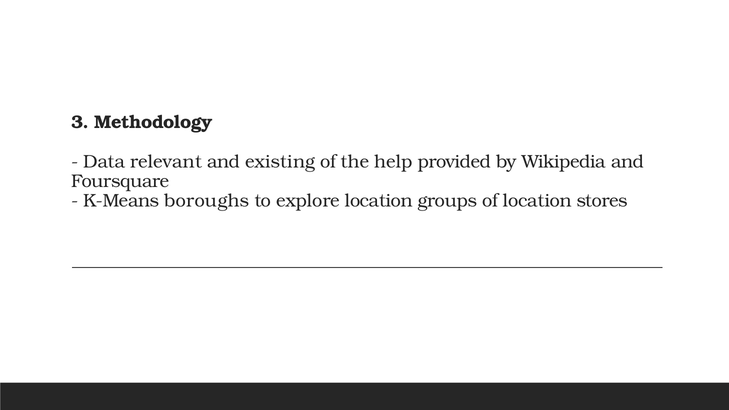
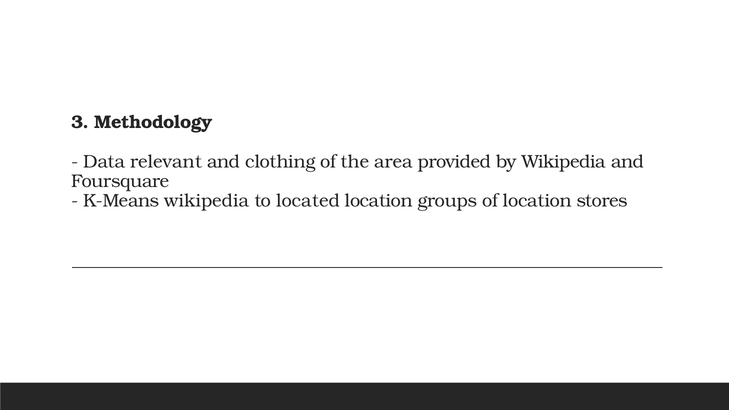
existing: existing -> clothing (280, 162)
help: help -> area (393, 162)
K-Means boroughs: boroughs -> wikipedia (207, 201)
explore: explore -> located (308, 201)
